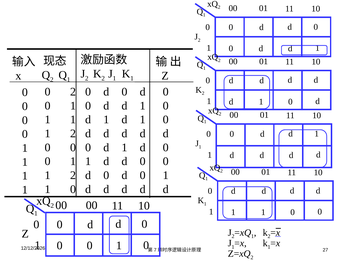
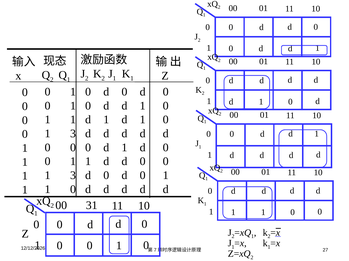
2: 2 -> 1 (73, 92)
2: 2 -> 3 (73, 134)
2: 2 -> 3 (73, 176)
00 00: 00 -> 31 (92, 206)
